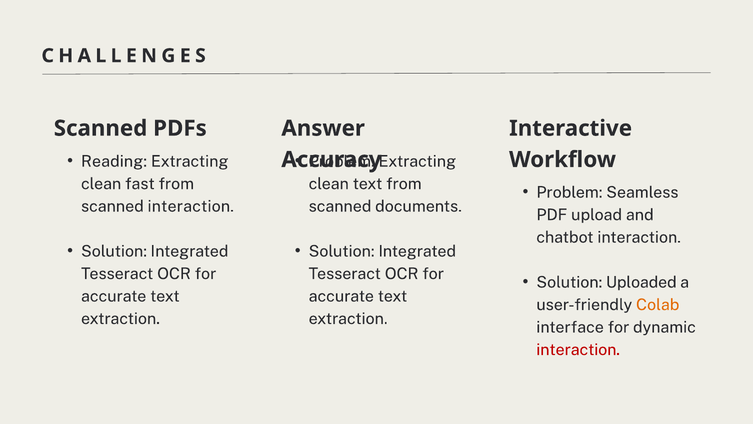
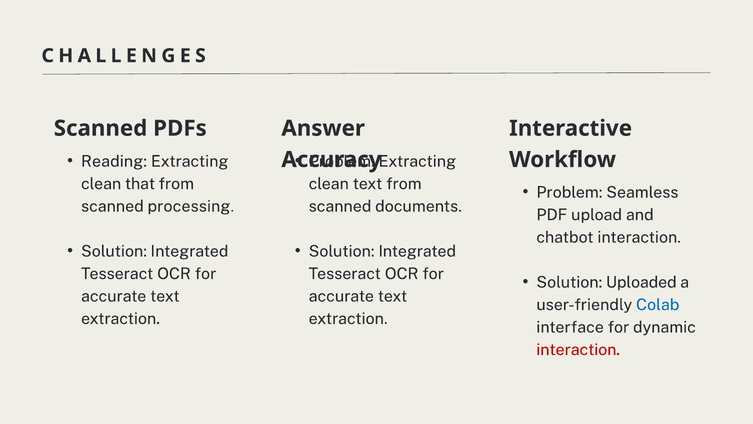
fast: fast -> that (140, 184)
scanned interaction: interaction -> processing (191, 206)
Colab colour: orange -> blue (658, 304)
